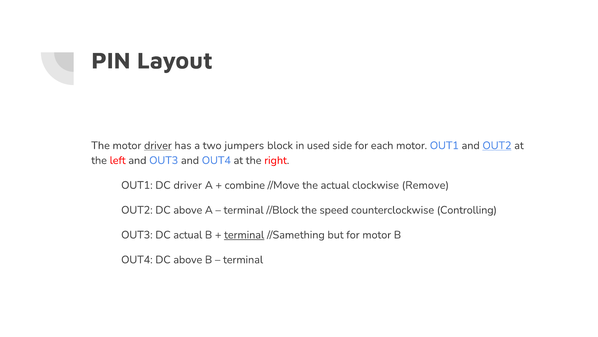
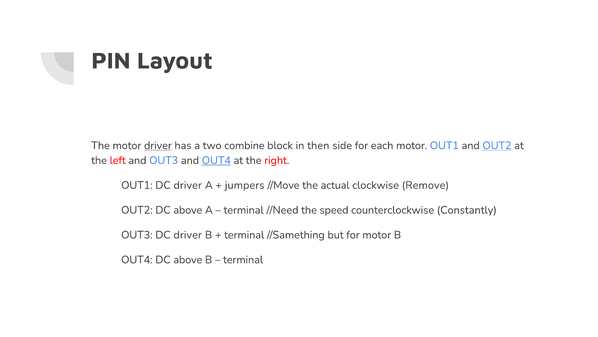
jumpers: jumpers -> combine (244, 145)
used: used -> then (318, 145)
OUT4 underline: none -> present (216, 160)
combine: combine -> jumpers (245, 185)
//Block: //Block -> //Need (282, 210)
Controlling: Controlling -> Constantly (467, 210)
OUT3 DC actual: actual -> driver (188, 234)
terminal underline: present -> none (244, 234)
